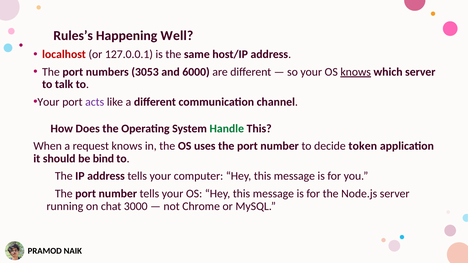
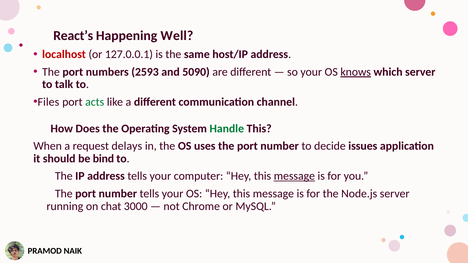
Rules’s: Rules’s -> React’s (73, 36)
3053: 3053 -> 2593 (145, 72)
6000: 6000 -> 5090 (196, 72)
Your: Your -> Files (48, 102)
acts colour: purple -> green (95, 102)
request knows: knows -> delays (127, 146)
token: token -> issues (363, 146)
message underline: none -> present (294, 176)
